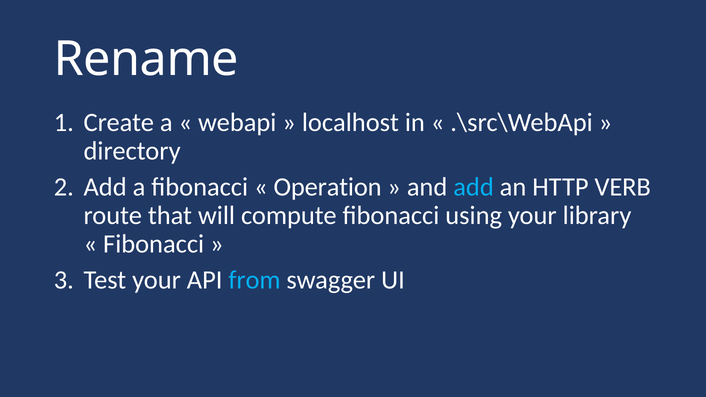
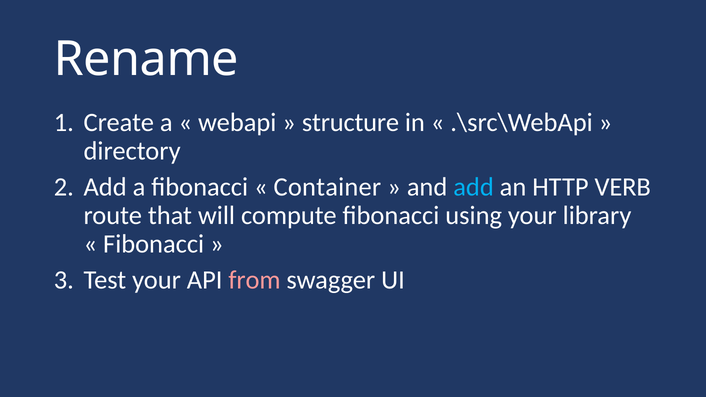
localhost: localhost -> structure (351, 122)
Operation: Operation -> Container (327, 187)
from colour: light blue -> pink (254, 280)
